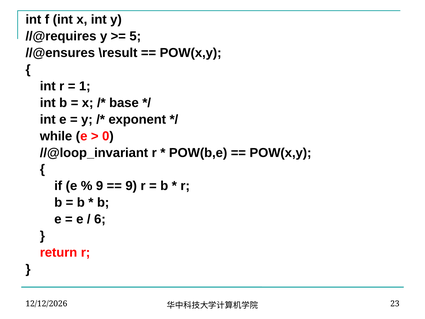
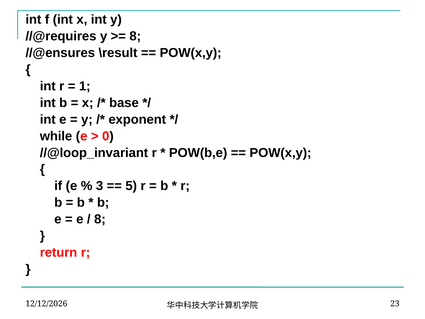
5: 5 -> 8 (135, 36)
9: 9 -> 3 (100, 186)
9: 9 -> 5 (131, 186)
6: 6 -> 8 (100, 219)
